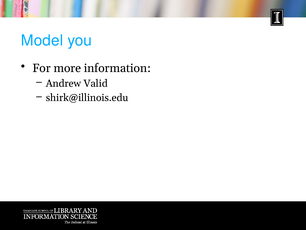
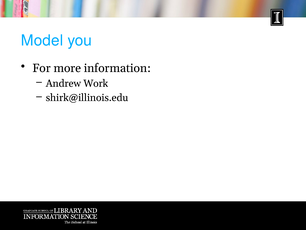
Valid: Valid -> Work (96, 83)
